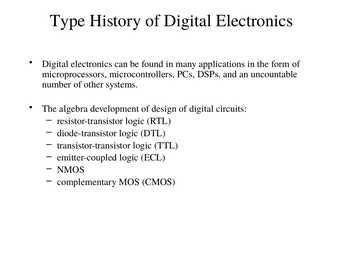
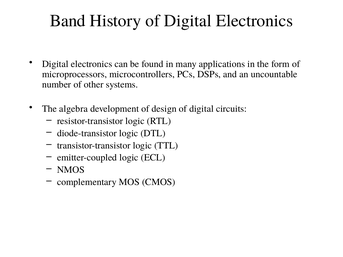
Type: Type -> Band (68, 21)
